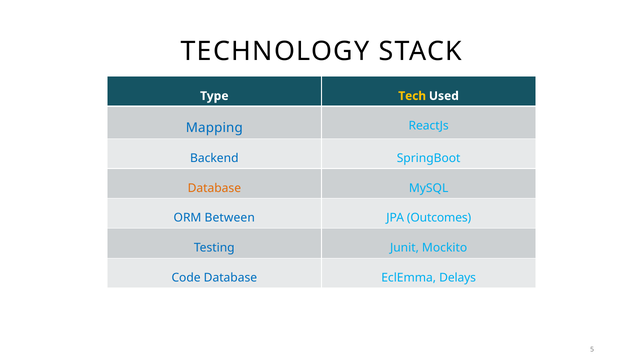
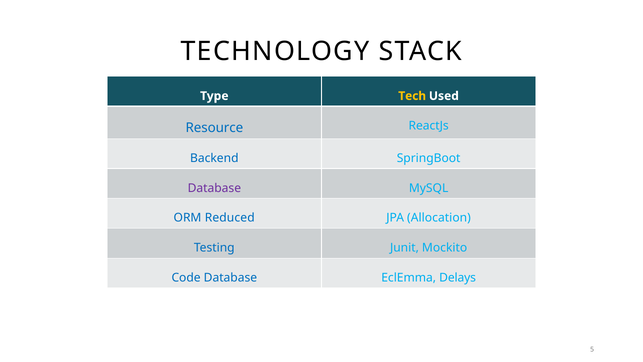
Mapping: Mapping -> Resource (214, 128)
Database colour: orange -> purple (214, 188)
Between: Between -> Reduced (230, 218)
Outcomes: Outcomes -> Allocation (439, 218)
